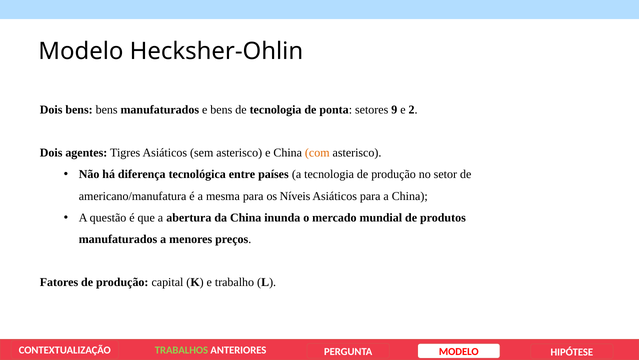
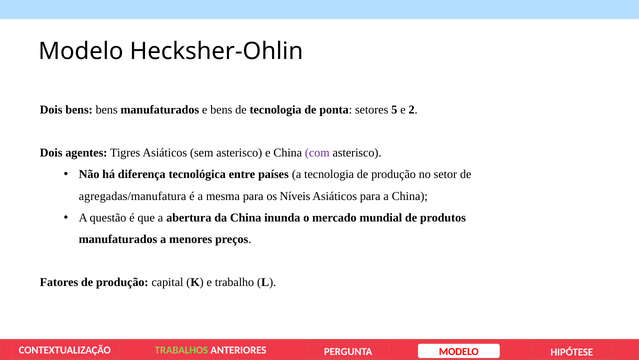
9: 9 -> 5 (394, 110)
com colour: orange -> purple (317, 153)
americano/manufatura: americano/manufatura -> agregadas/manufatura (133, 196)
